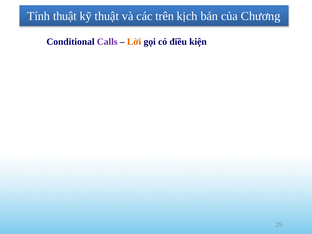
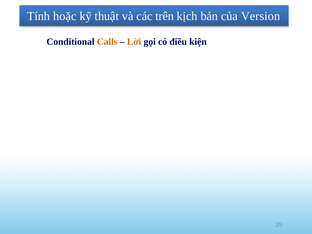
Tính thuật: thuật -> hoặc (65, 16)
Chương: Chương -> Version (261, 16)
Calls colour: purple -> orange (107, 42)
